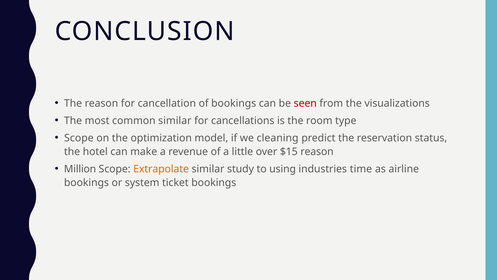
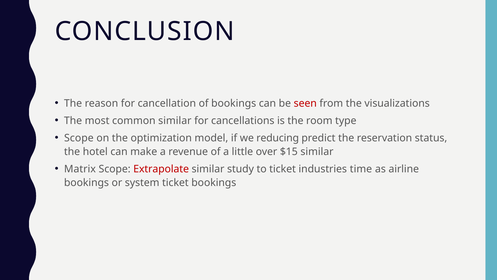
cleaning: cleaning -> reducing (278, 138)
$15 reason: reason -> similar (317, 151)
Million: Million -> Matrix (80, 169)
Extrapolate colour: orange -> red (161, 169)
to using: using -> ticket (283, 169)
